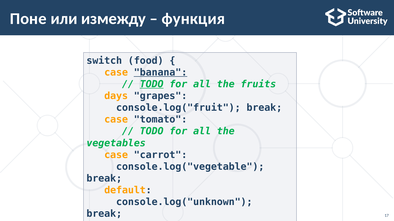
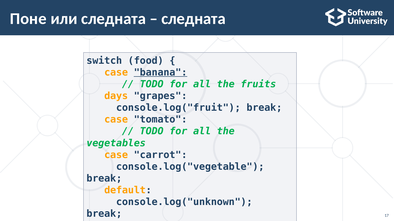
или измежду: измежду -> следната (114, 19)
функция: функция -> следната (194, 19)
TODO underline: present -> none (152, 84)
